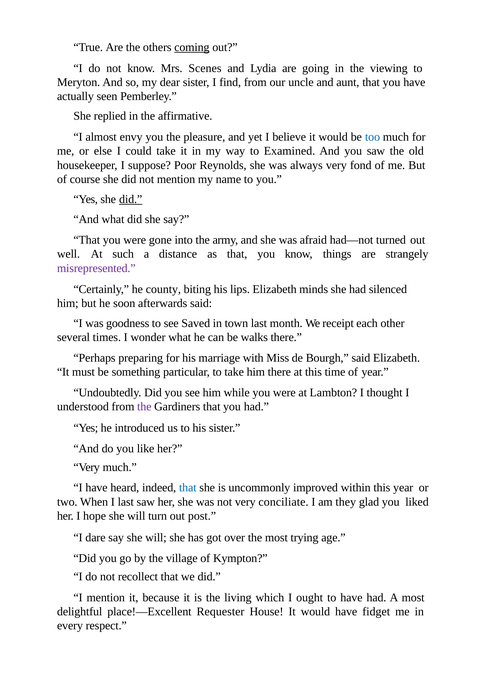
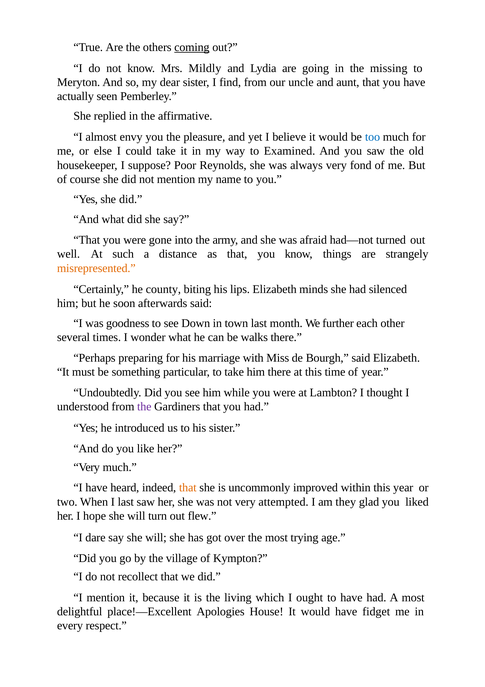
Scenes: Scenes -> Mildly (205, 68)
viewing: viewing -> missing (389, 68)
did underline: present -> none (131, 199)
misrepresented colour: purple -> orange (96, 268)
Saved: Saved -> Down (196, 323)
receipt: receipt -> further (338, 323)
that colour: blue -> orange (188, 487)
conciliate: conciliate -> attempted (284, 501)
post: post -> flew (202, 515)
Requester: Requester -> Apologies (221, 611)
